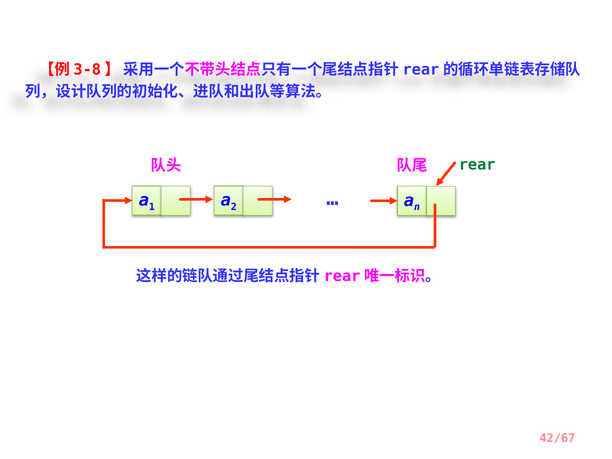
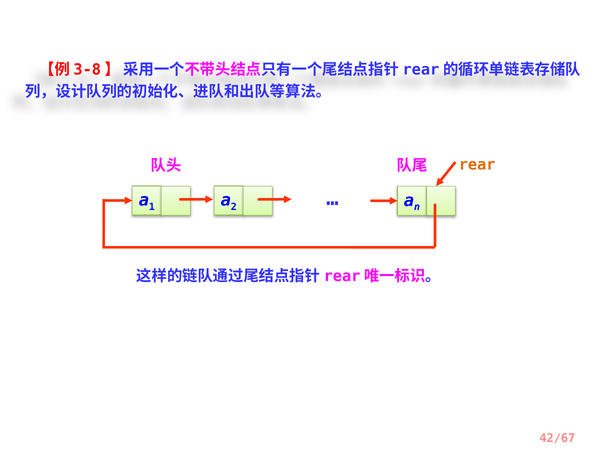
rear colour: green -> orange (477, 165)
